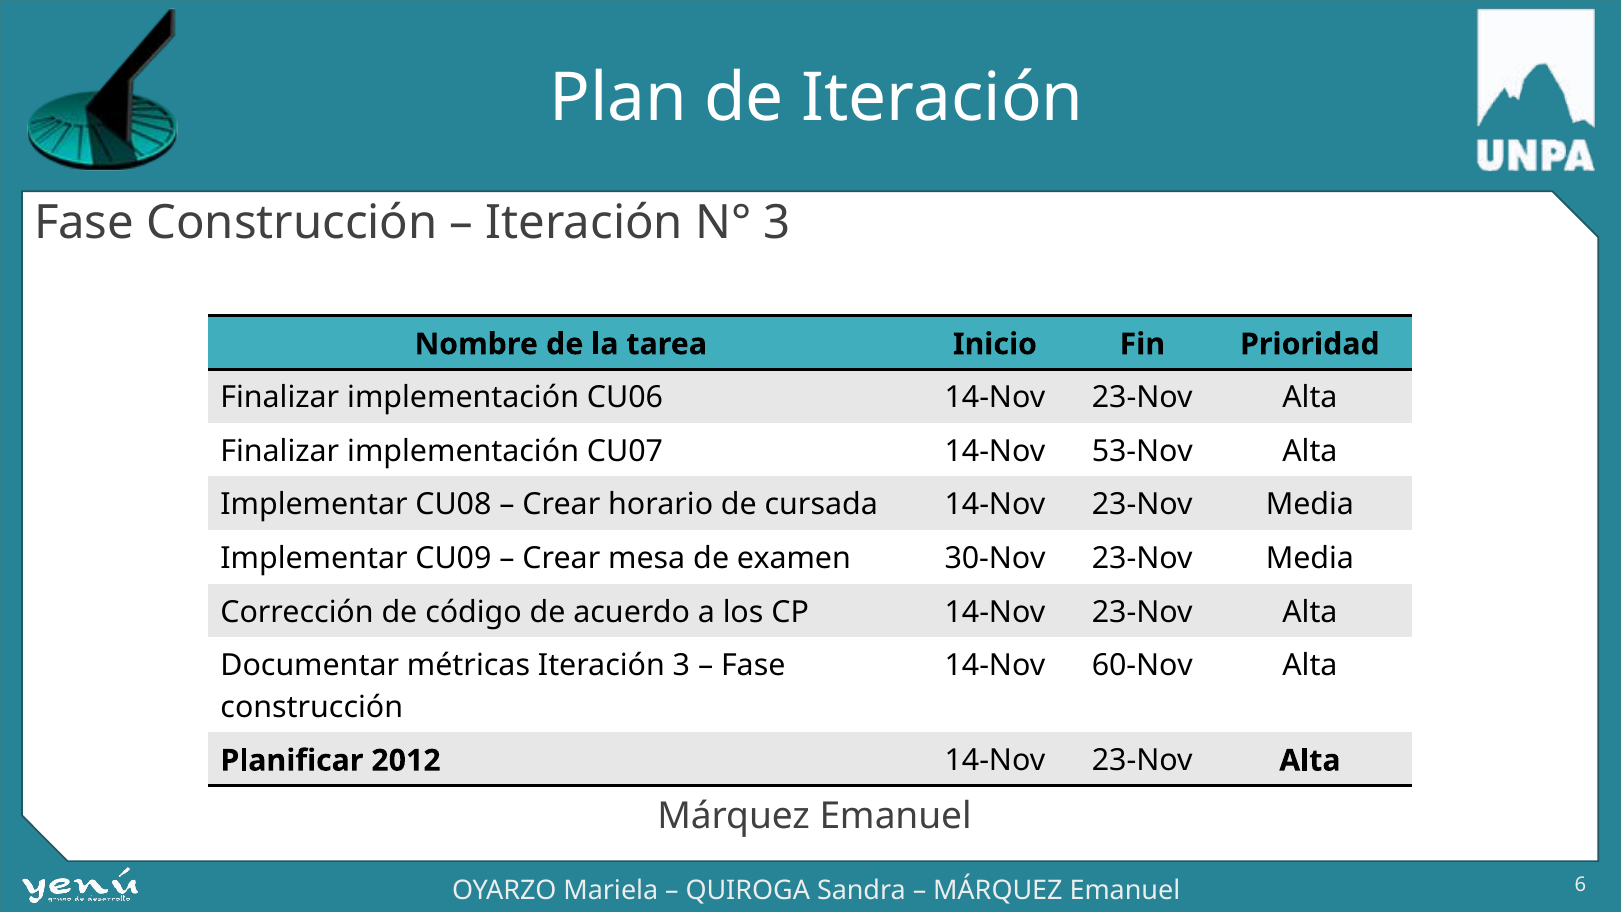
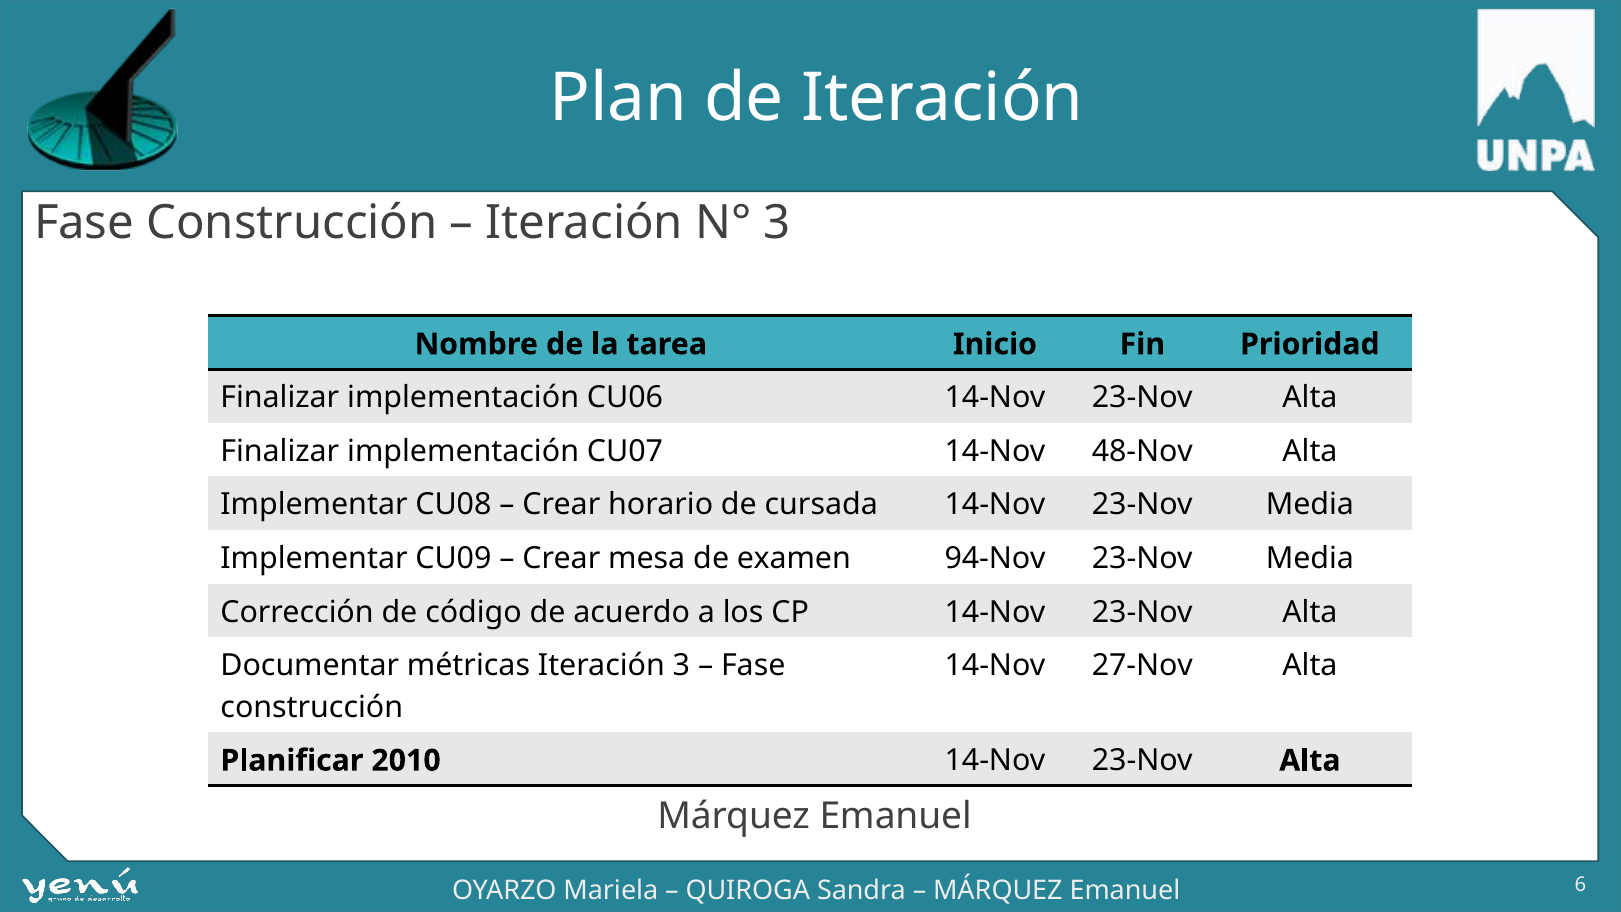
53-Nov: 53-Nov -> 48-Nov (1142, 451)
30-Nov: 30-Nov -> 94-Nov (995, 558)
60-Nov: 60-Nov -> 27-Nov (1142, 666)
2012: 2012 -> 2010 (406, 760)
